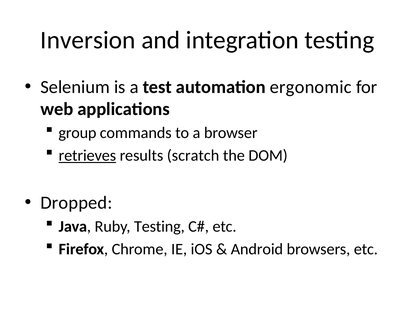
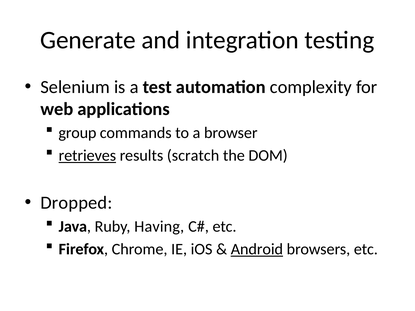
Inversion: Inversion -> Generate (88, 40)
ergonomic: ergonomic -> complexity (311, 87)
Ruby Testing: Testing -> Having (159, 227)
Android underline: none -> present (257, 249)
